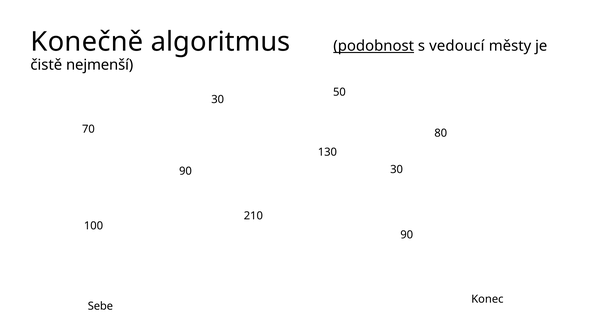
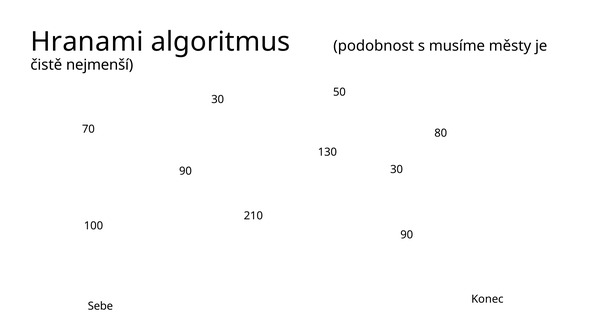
Konečně: Konečně -> Hranami (87, 42)
podobnost underline: present -> none (374, 46)
vedoucí: vedoucí -> musíme (457, 46)
